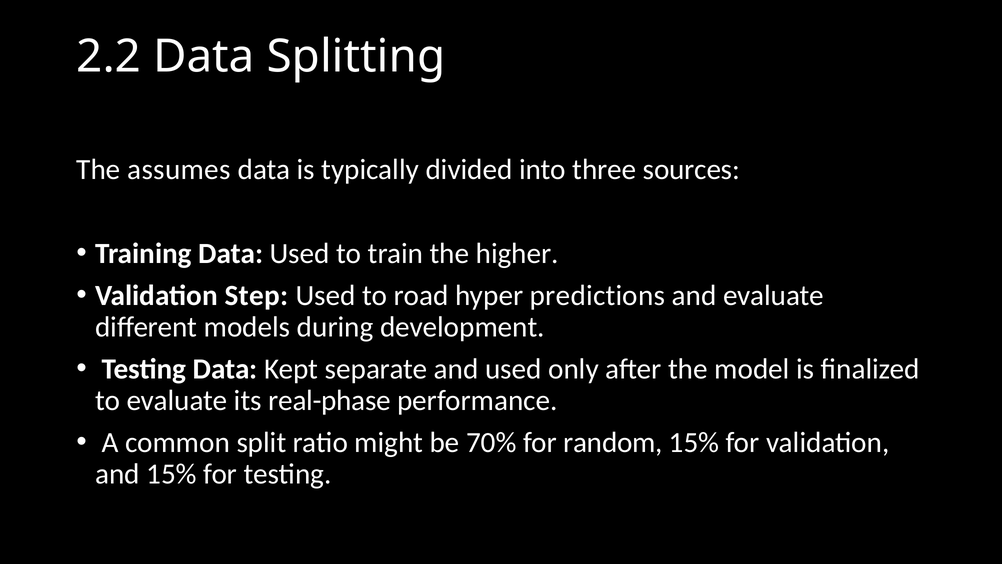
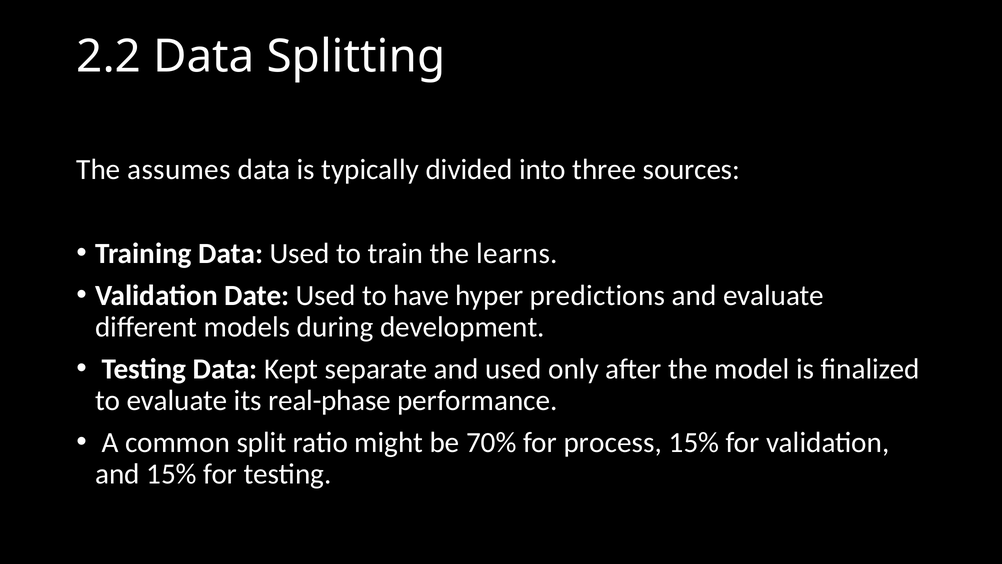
higher: higher -> learns (517, 253)
Step: Step -> Date (257, 295)
road: road -> have (421, 295)
random: random -> process (613, 442)
